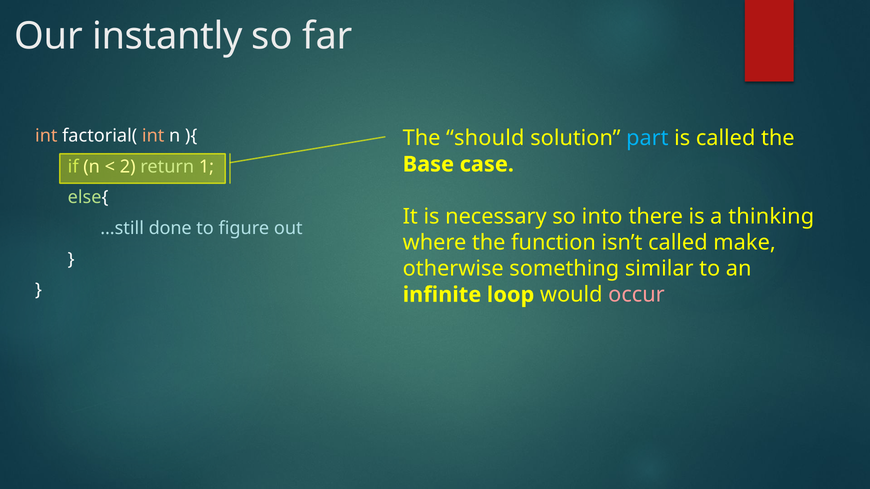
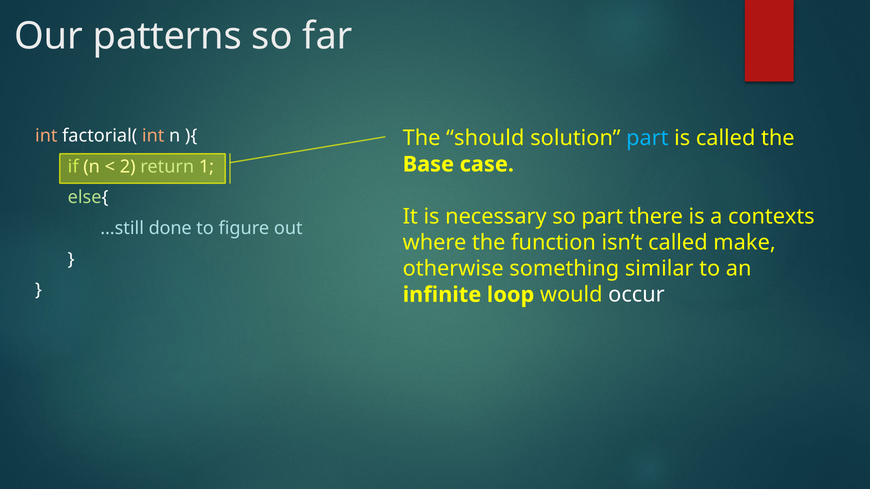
instantly: instantly -> patterns (167, 36)
so into: into -> part (602, 217)
thinking: thinking -> contexts (771, 217)
occur colour: pink -> white (636, 295)
